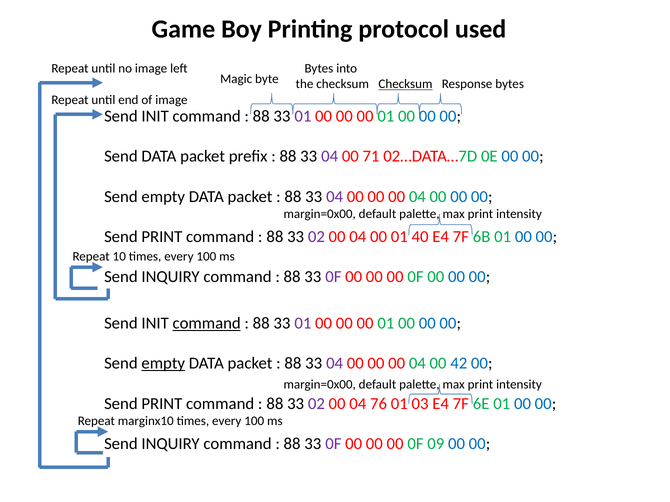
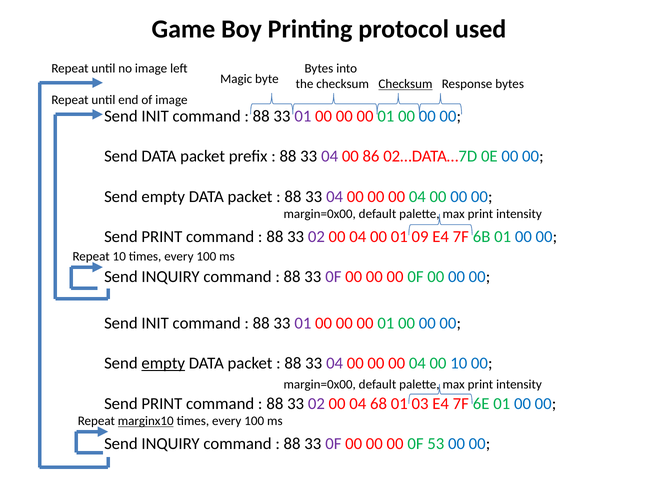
71: 71 -> 86 (371, 157)
40: 40 -> 09 (420, 237)
command underline: present -> none (207, 323)
00 42: 42 -> 10 (459, 364)
76: 76 -> 68 (379, 404)
marginx10 underline: none -> present (146, 422)
09: 09 -> 53 (436, 444)
